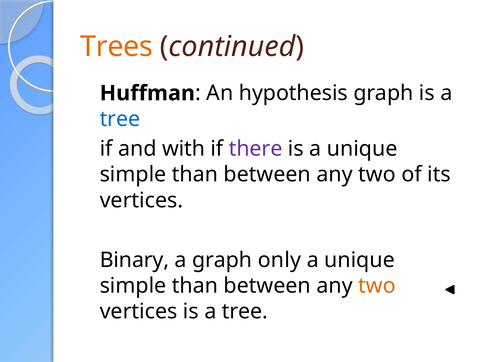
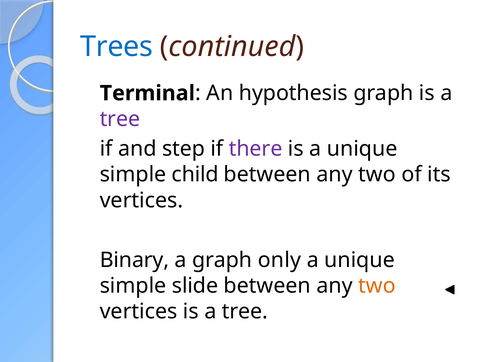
Trees colour: orange -> blue (117, 47)
Huffman: Huffman -> Terminal (147, 93)
tree colour: blue -> purple (120, 119)
with: with -> step (184, 149)
than: than -> child (195, 174)
than: than -> slide (195, 285)
